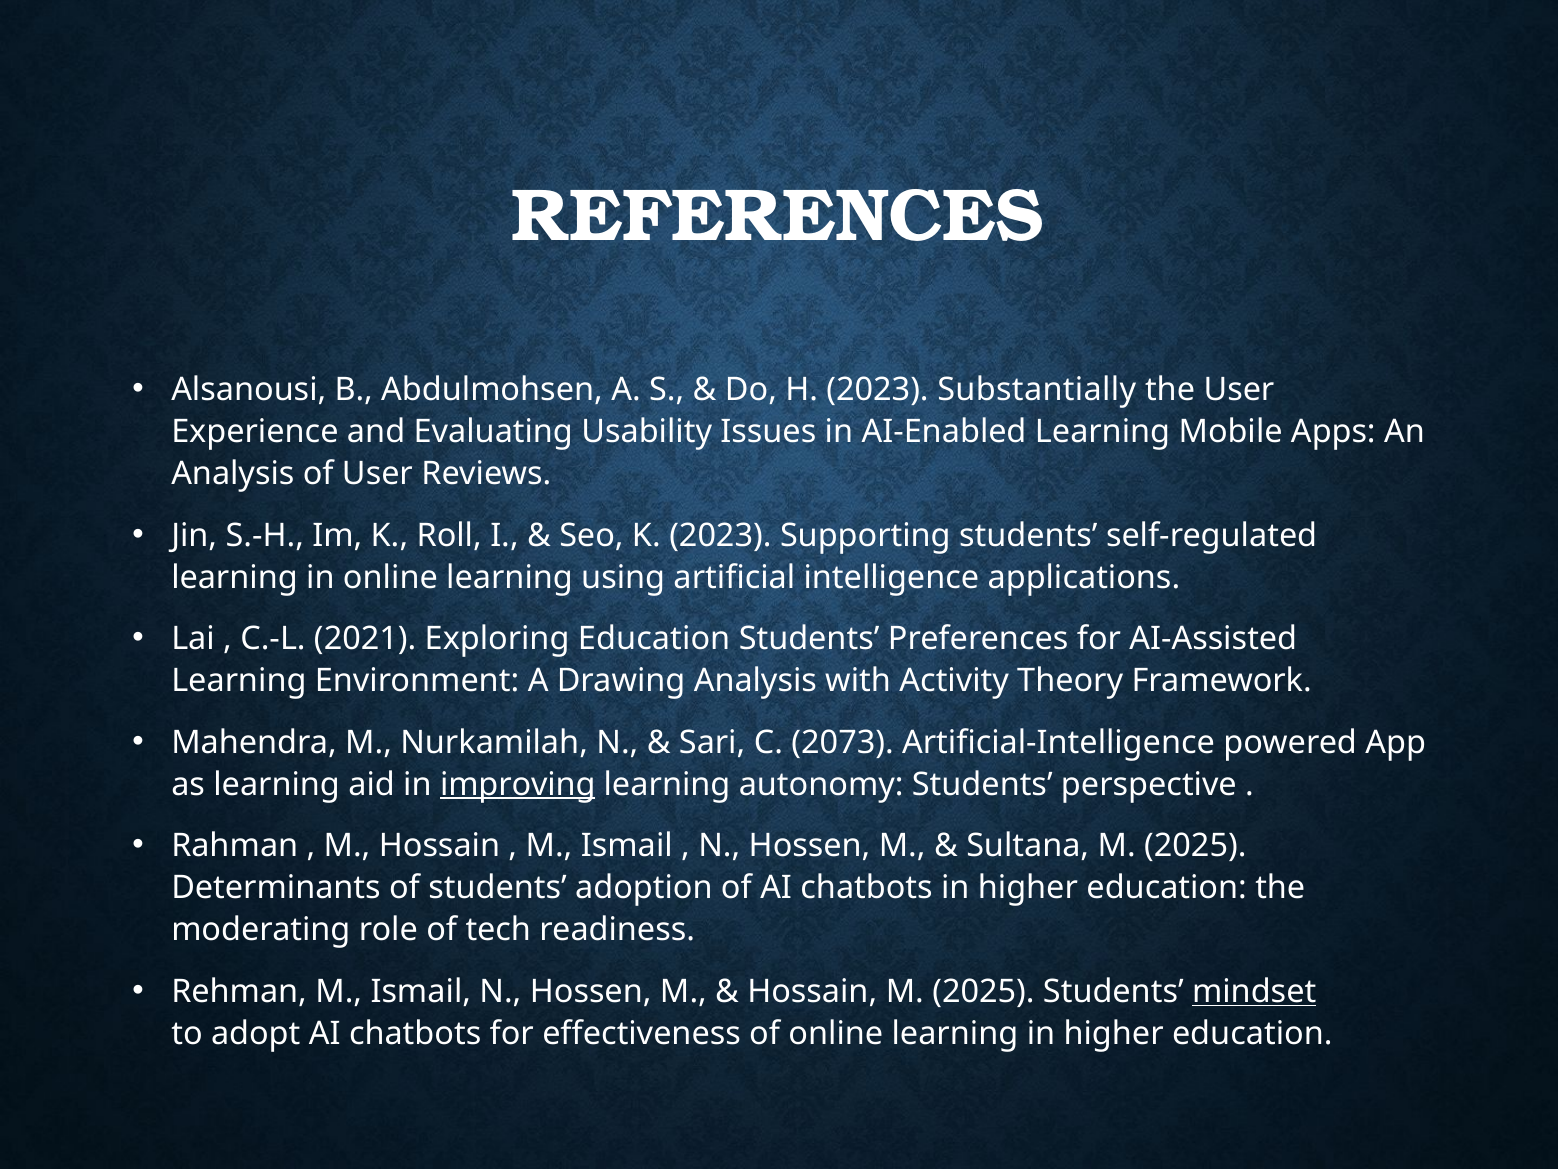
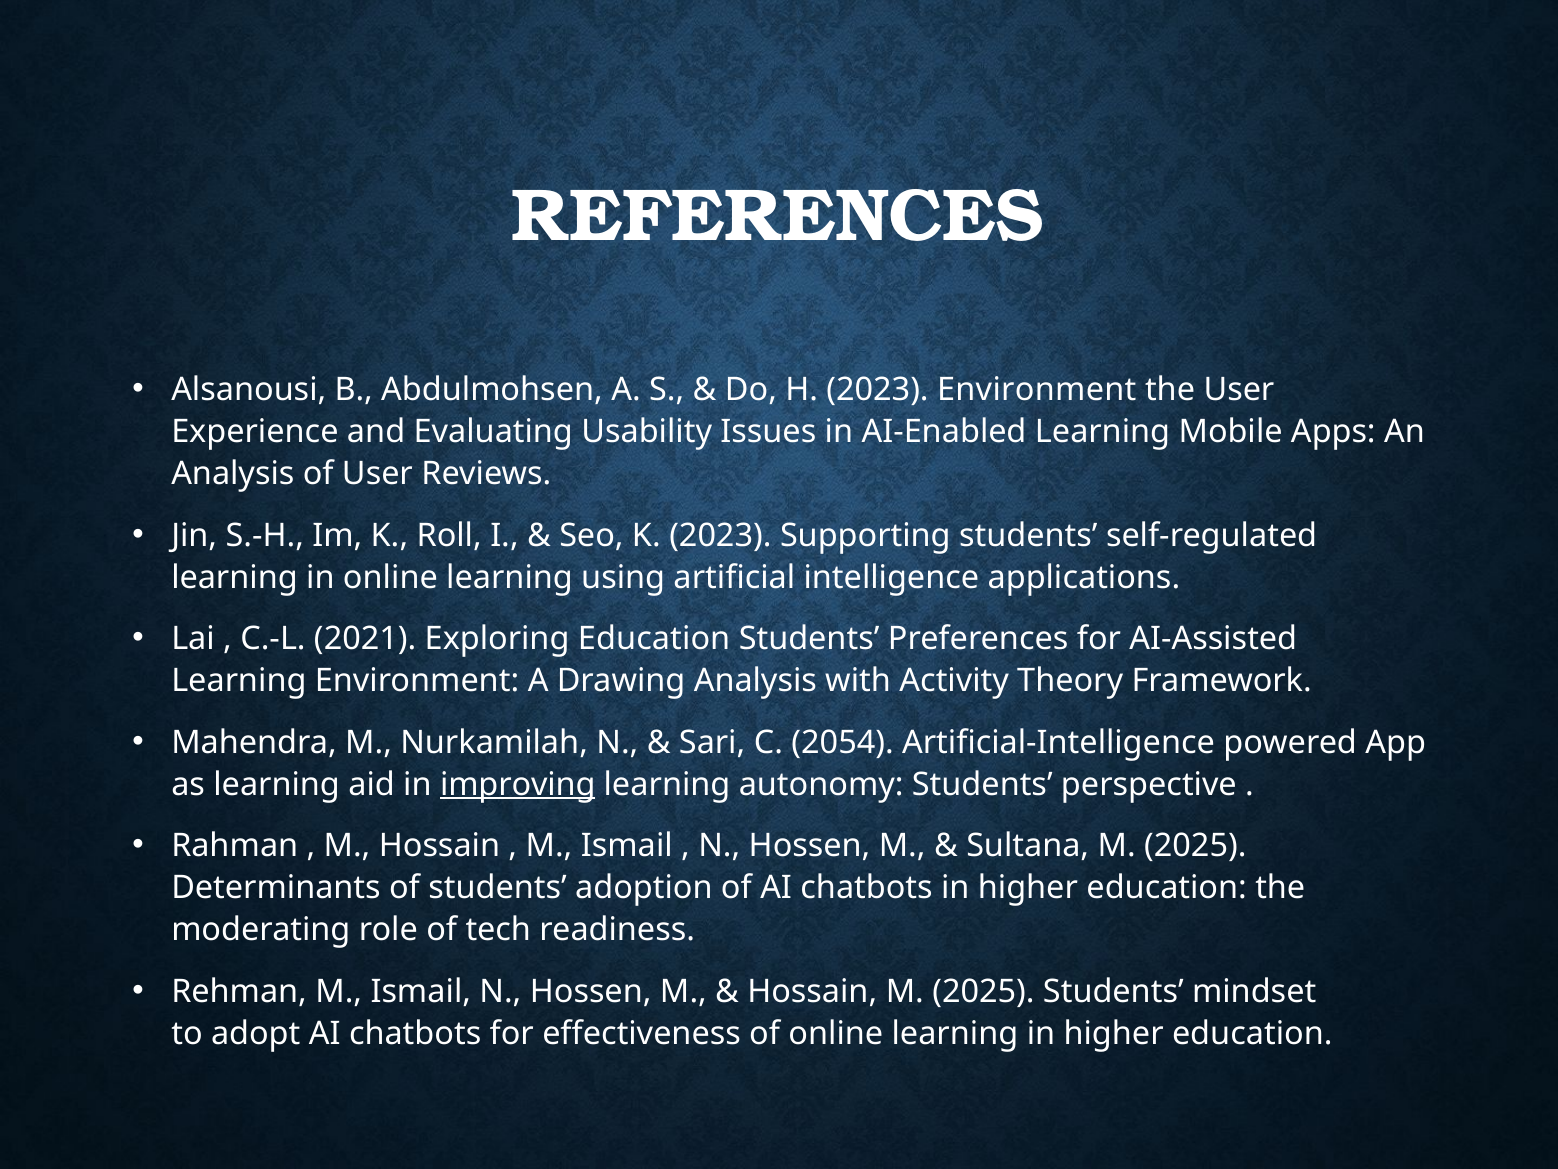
2023 Substantially: Substantially -> Environment (1037, 390)
2073: 2073 -> 2054 (843, 742)
mindset underline: present -> none (1254, 991)
